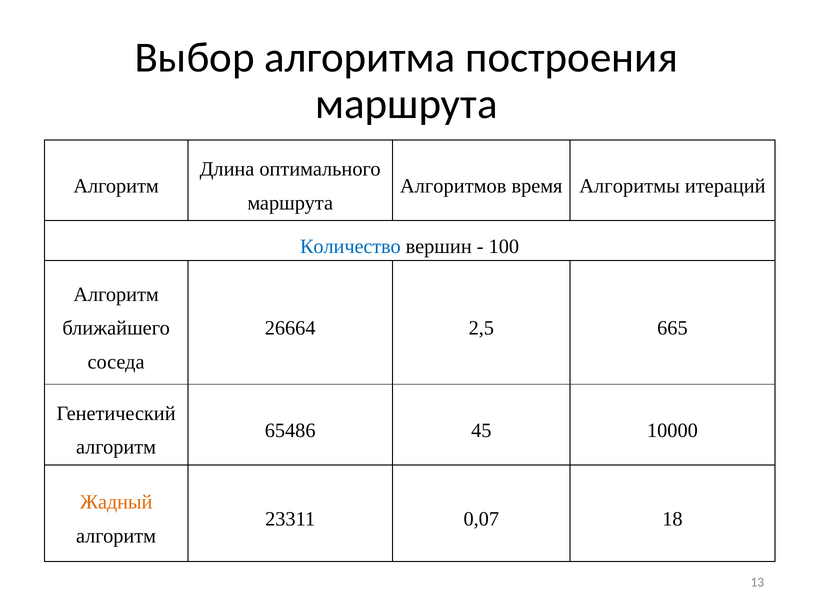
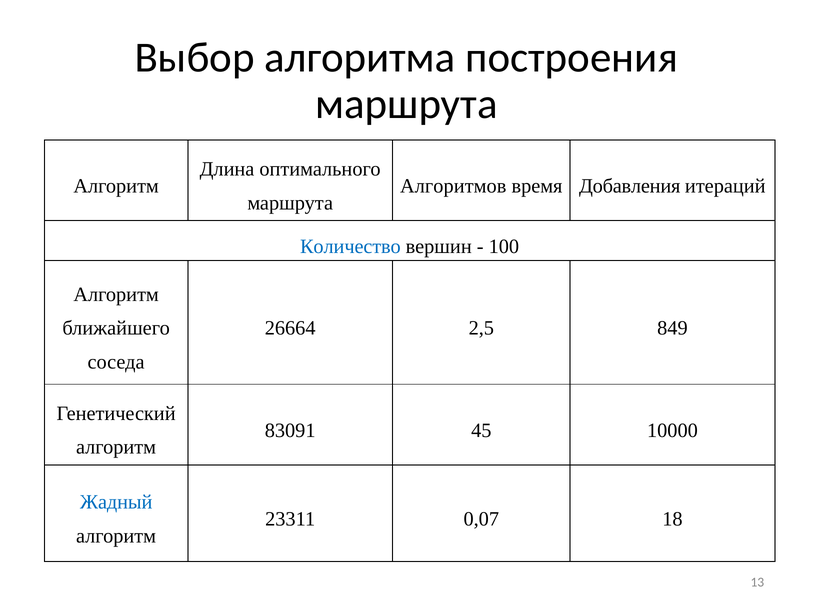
Алгоритмы: Алгоритмы -> Добавления (630, 186)
665: 665 -> 849 (672, 328)
65486: 65486 -> 83091 (290, 430)
Жадный colour: orange -> blue (116, 502)
